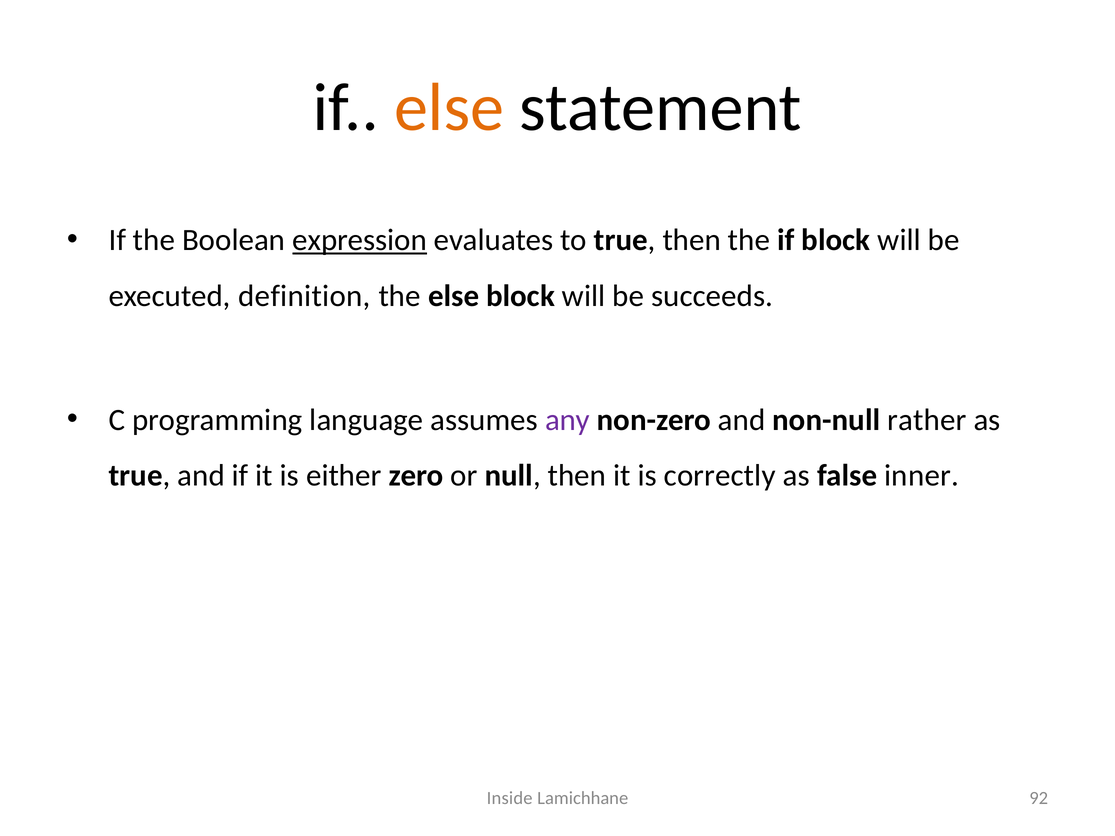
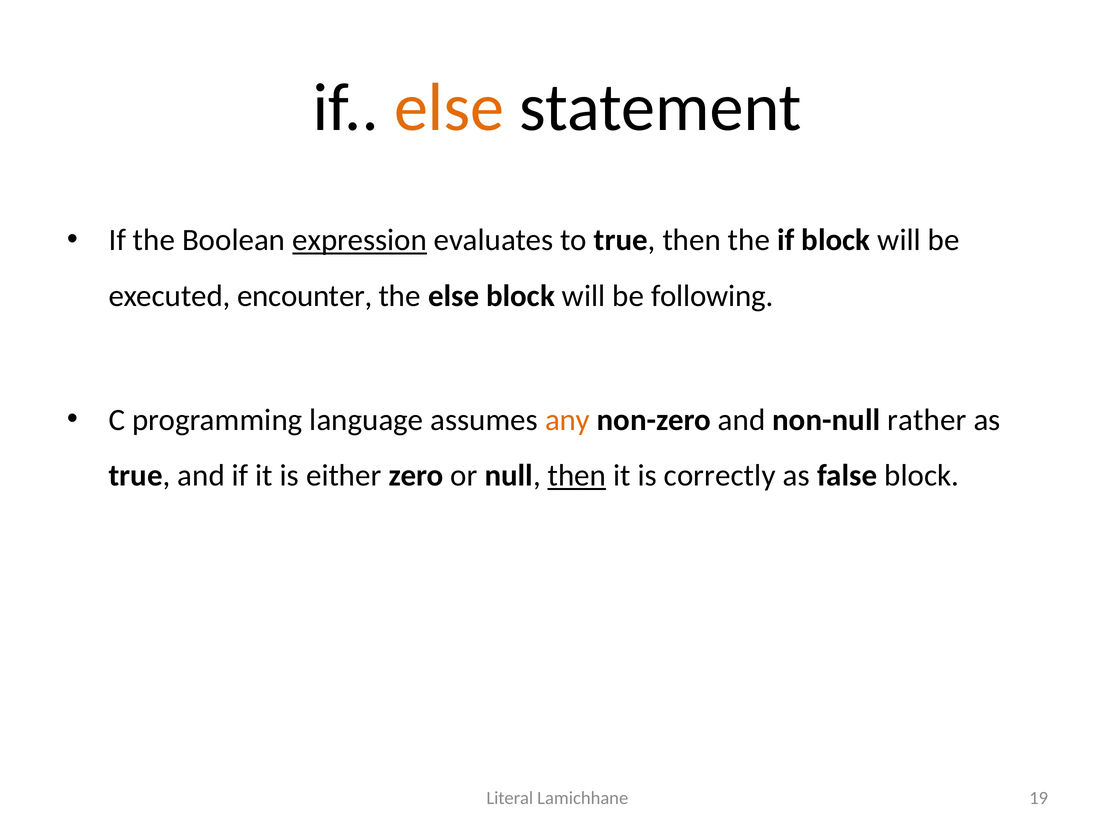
definition: definition -> encounter (305, 296)
succeeds: succeeds -> following (712, 296)
any colour: purple -> orange (567, 420)
then underline: none -> present (577, 476)
false inner: inner -> block (922, 476)
Inside: Inside -> Literal (510, 798)
92: 92 -> 19 (1039, 798)
